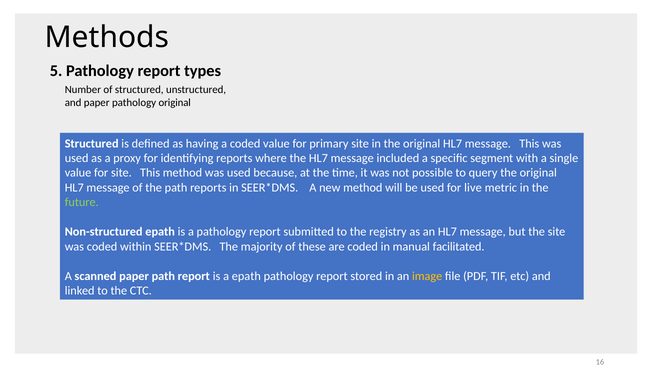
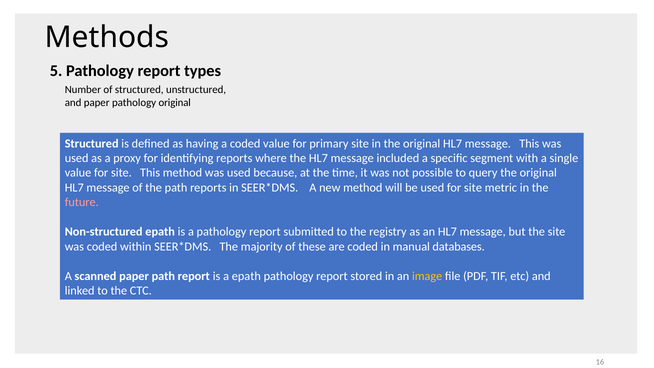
used for live: live -> site (473, 188)
future colour: light green -> pink (82, 202)
facilitated: facilitated -> databases (459, 246)
